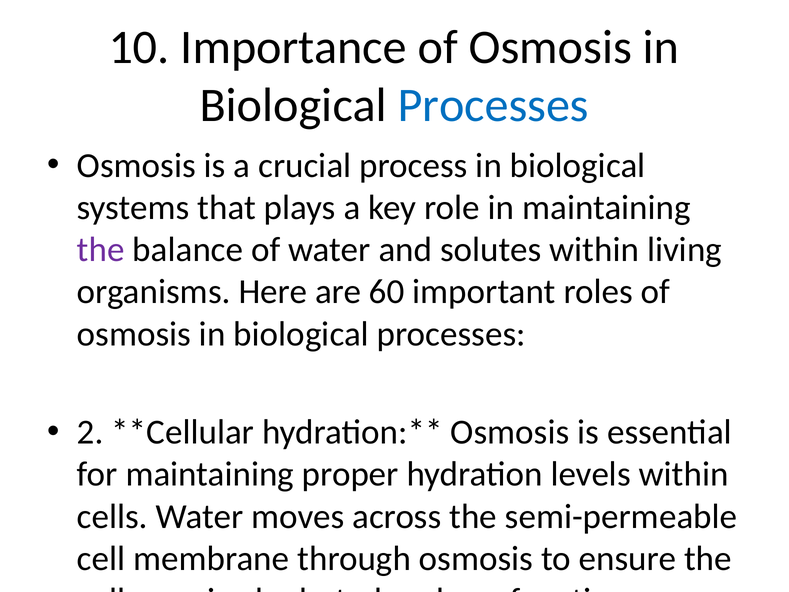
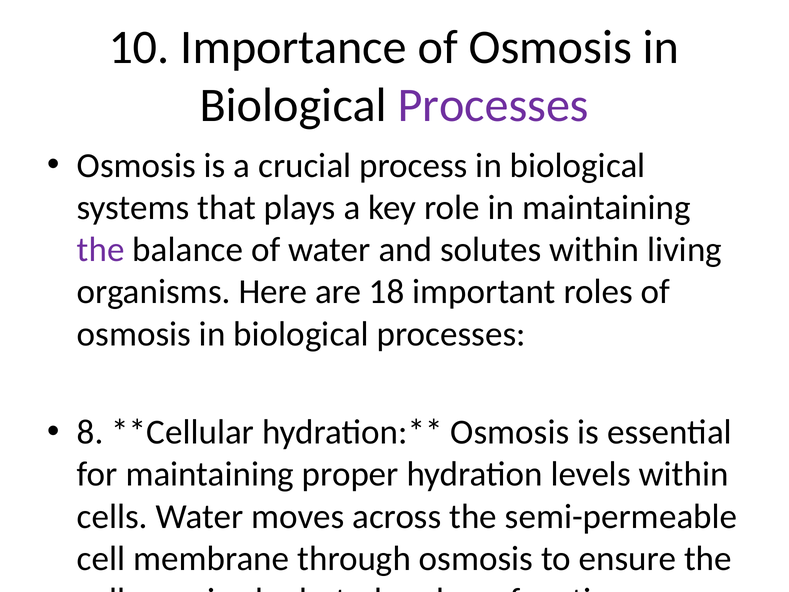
Processes colour: blue -> purple (493, 105)
60: 60 -> 18 (387, 292)
2: 2 -> 8 (90, 432)
